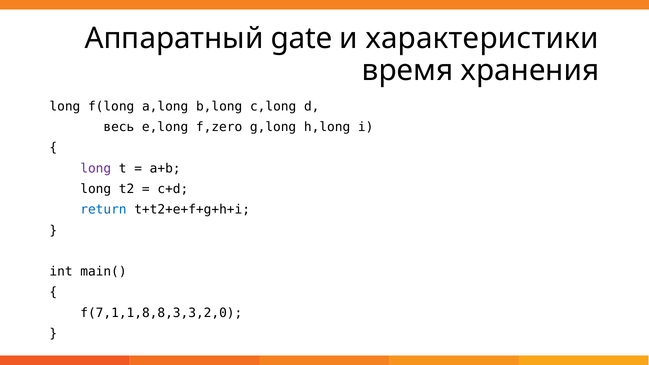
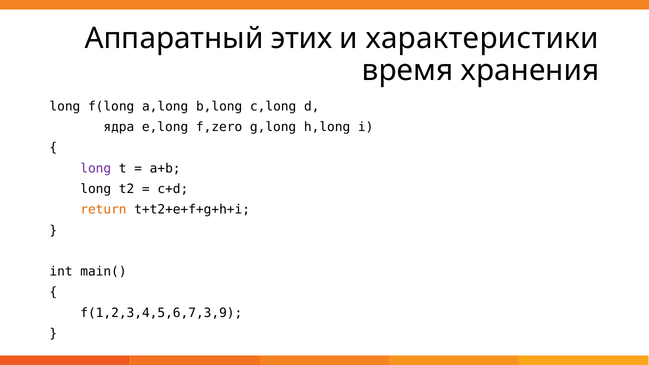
gate: gate -> этих (302, 38)
весь: весь -> ядра (119, 127)
return colour: blue -> orange (103, 210)
f(7,1,1,8,8,3,3,2,0: f(7,1,1,8,8,3,3,2,0 -> f(1,2,3,4,5,6,7,3,9 (161, 313)
